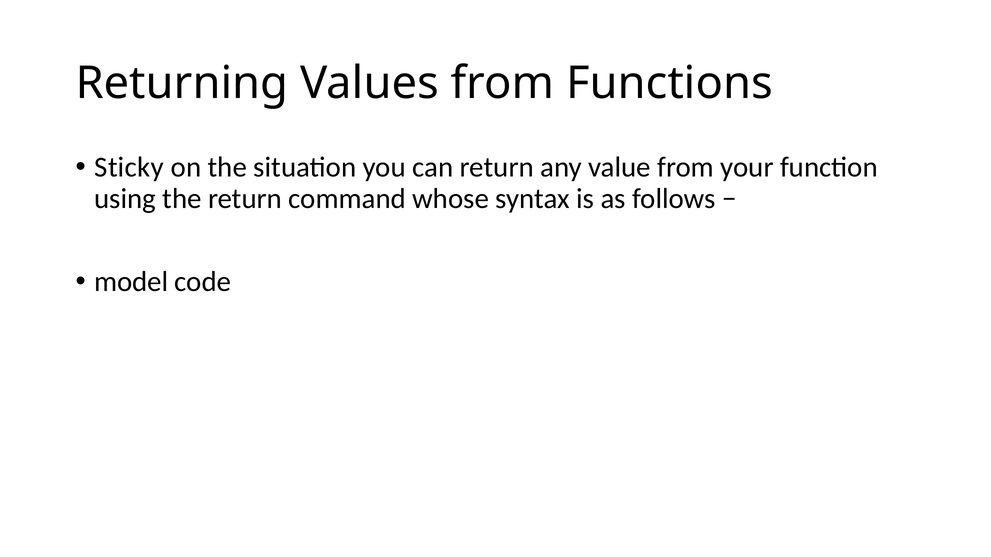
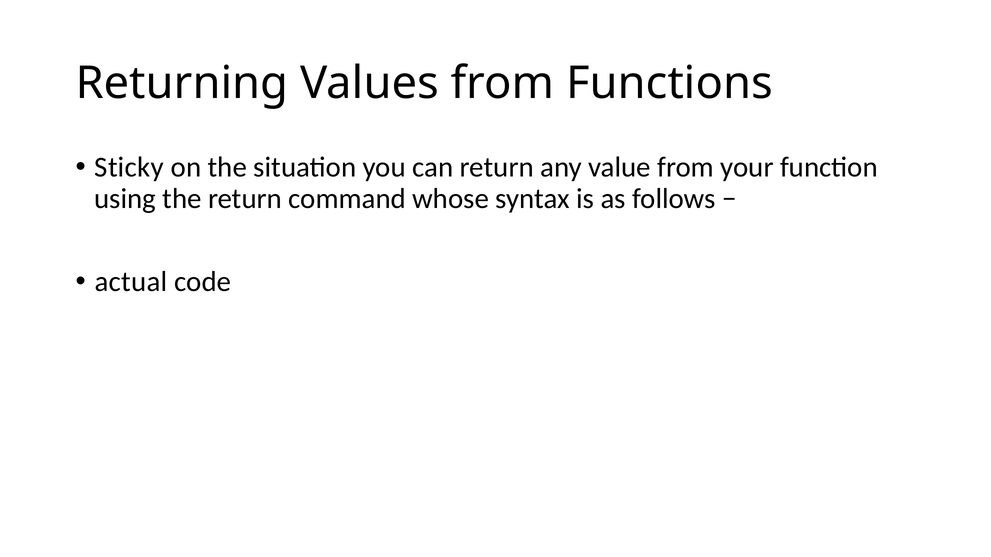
model: model -> actual (131, 282)
